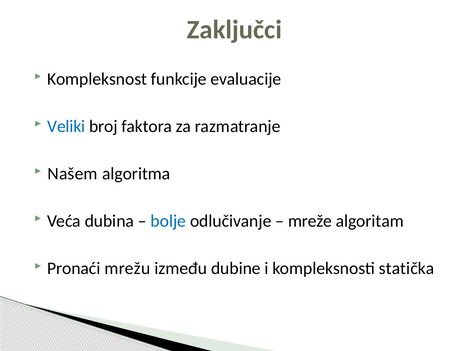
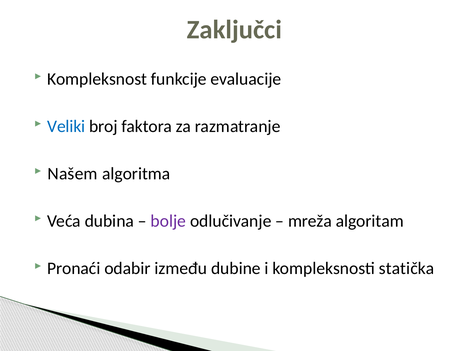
bolje colour: blue -> purple (168, 221)
mreže: mreže -> mreža (310, 221)
mrežu: mrežu -> odabir (127, 268)
